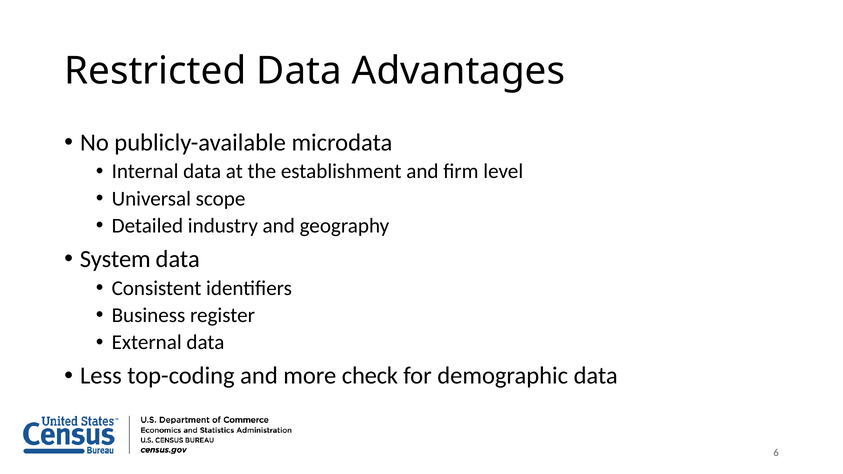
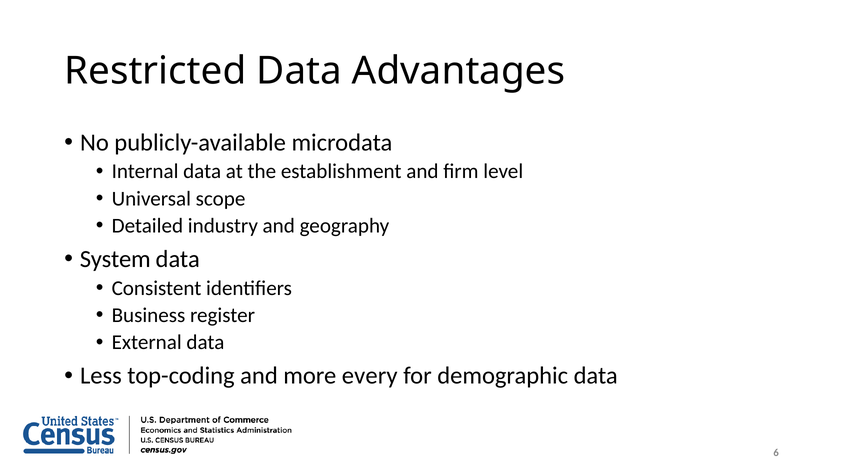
check: check -> every (370, 376)
